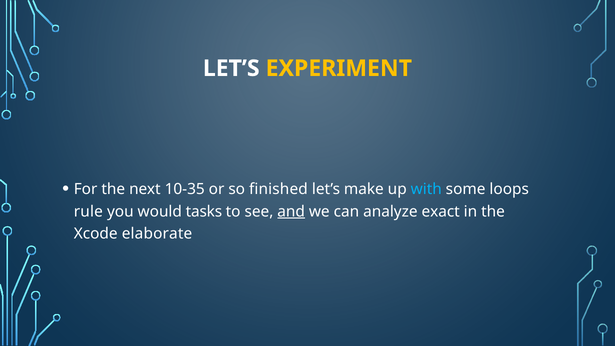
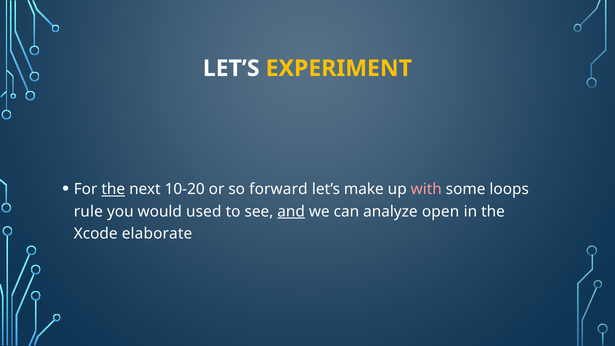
the underline: none -> present (113, 189)
10-35: 10-35 -> 10-20 (185, 189)
finished: finished -> forward (278, 189)
with colour: light blue -> pink (426, 189)
tasks: tasks -> used (204, 211)
exact: exact -> open (441, 211)
